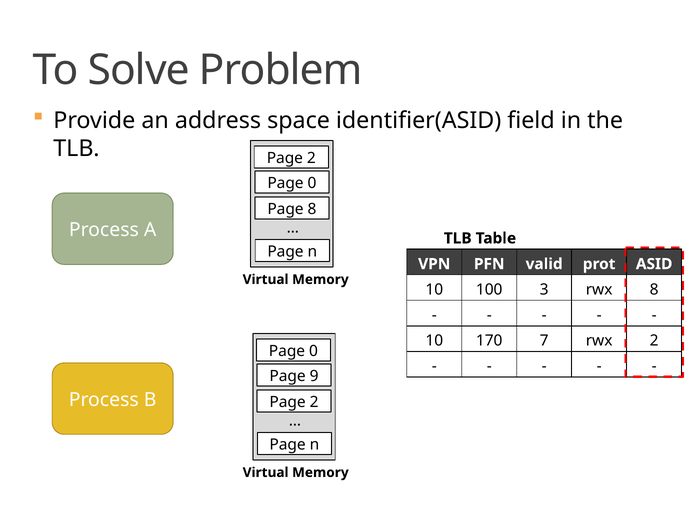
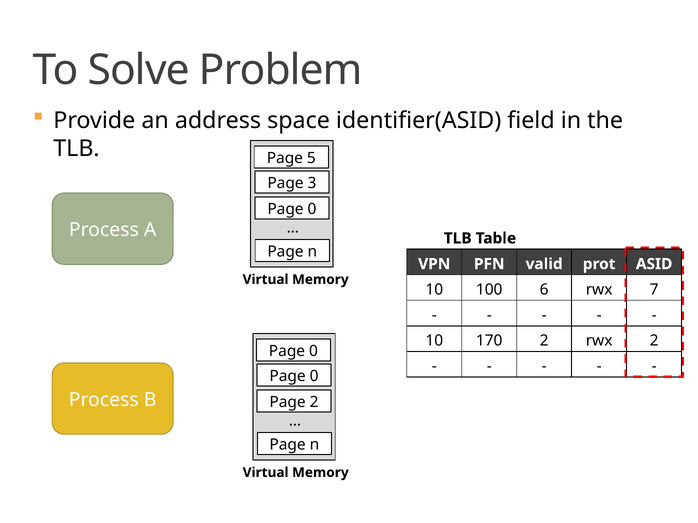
2: 2 -> 5 (311, 158)
0: 0 -> 3 (312, 183)
8: 8 -> 0 (312, 209)
3: 3 -> 6 (544, 290)
rwx 8: 8 -> 7 (654, 290)
170 7: 7 -> 2 (544, 341)
9: 9 -> 0 (314, 377)
